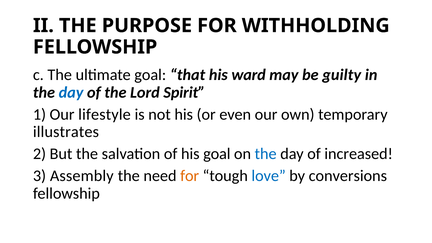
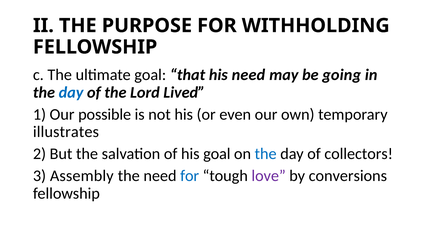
his ward: ward -> need (248, 75)
guilty: guilty -> going (342, 75)
Spirit: Spirit -> Lived (184, 92)
lifestyle: lifestyle -> possible (105, 114)
increased: increased -> collectors (359, 154)
for colour: orange -> blue (190, 176)
love colour: blue -> purple (269, 176)
